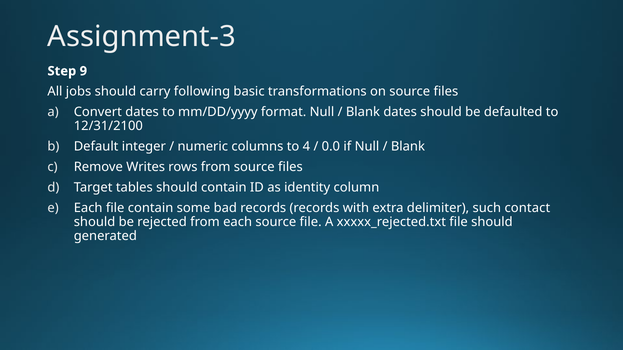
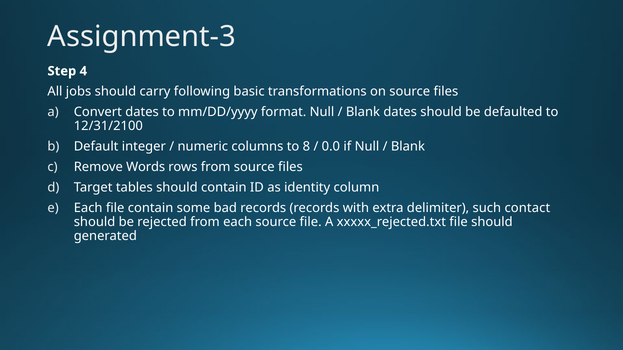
9: 9 -> 4 (83, 71)
4: 4 -> 8 (306, 147)
Writes: Writes -> Words (146, 167)
